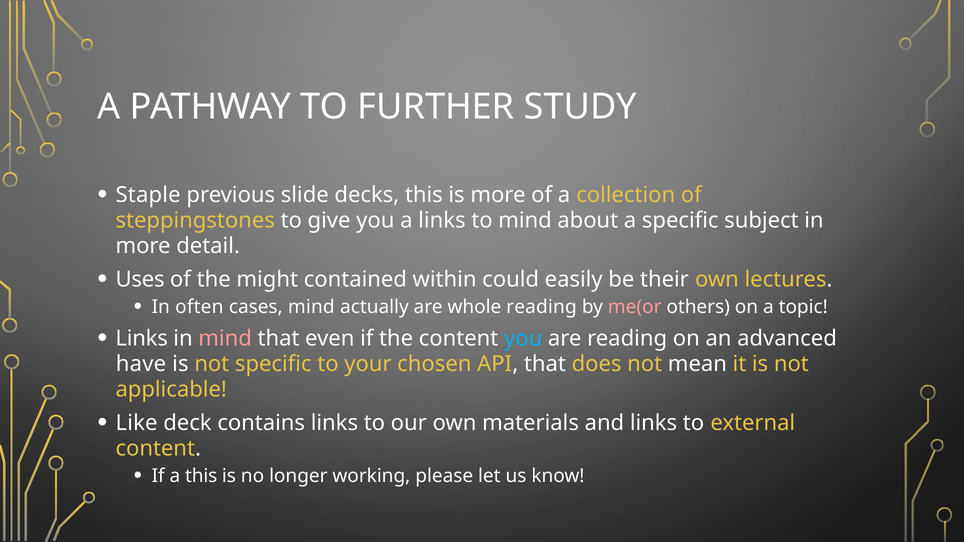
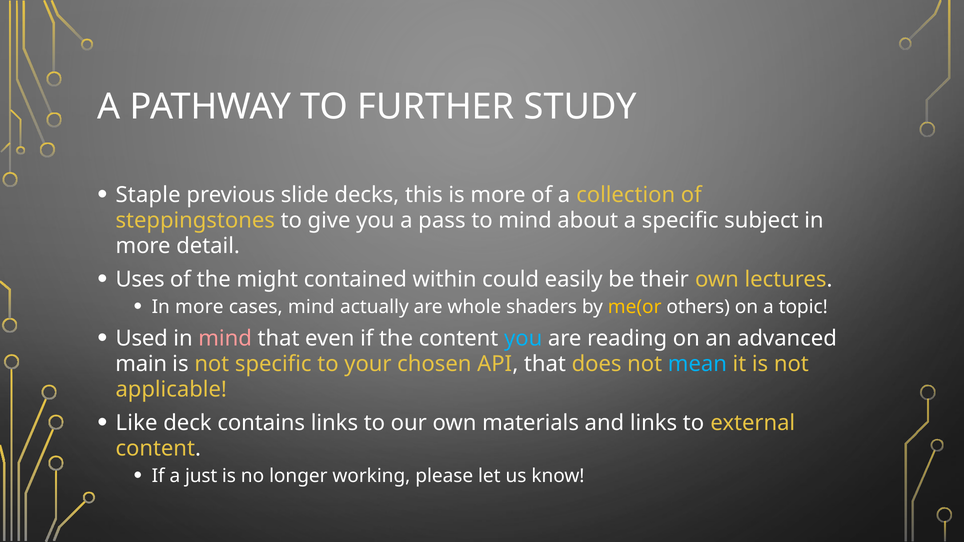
a links: links -> pass (442, 221)
often: often -> more (199, 307)
whole reading: reading -> shaders (542, 307)
me(or colour: pink -> yellow (635, 307)
Links: Links -> Used (142, 339)
have: have -> main (141, 364)
mean colour: white -> light blue (697, 364)
a this: this -> just (201, 476)
